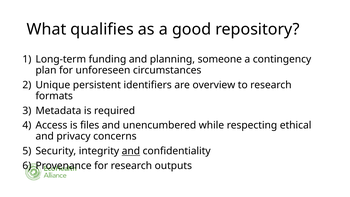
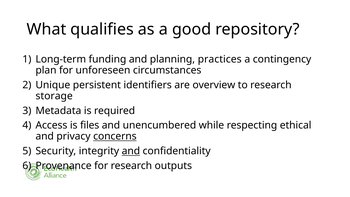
someone: someone -> practices (220, 59)
formats: formats -> storage (54, 96)
concerns underline: none -> present (115, 136)
